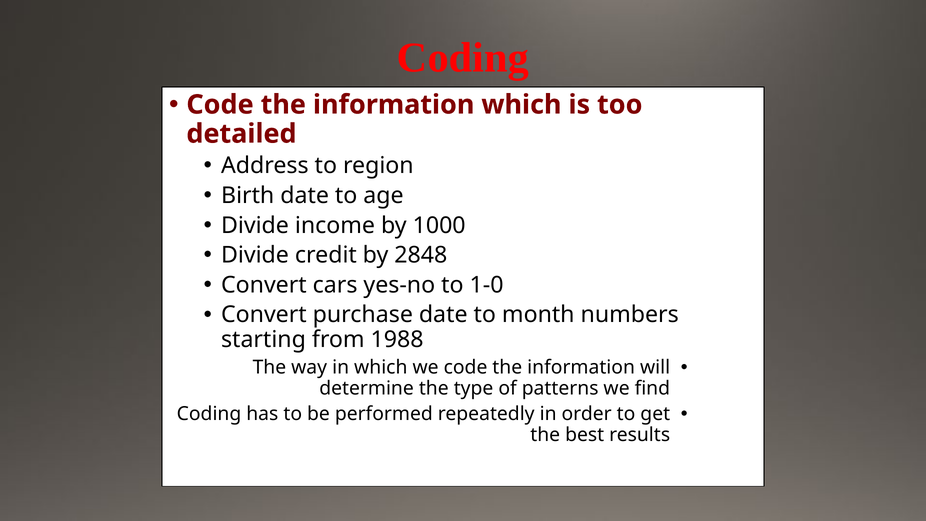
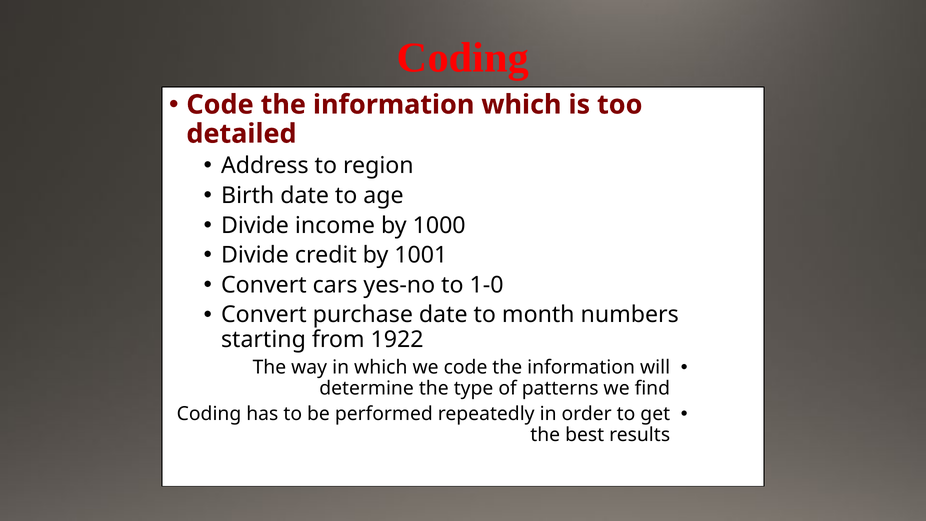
2848: 2848 -> 1001 (421, 255)
1988: 1988 -> 1922 (397, 340)
